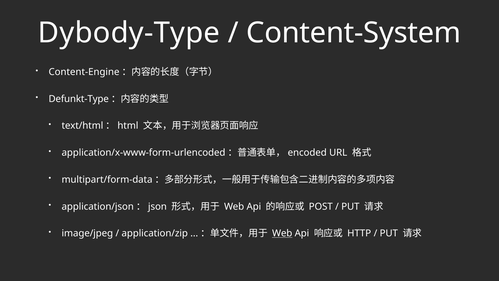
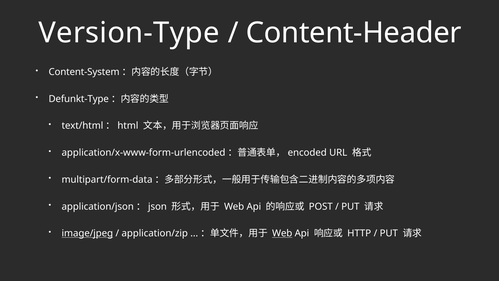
Dybody-Type: Dybody-Type -> Version-Type (129, 33)
Content-System: Content-System -> Content-Header (354, 33)
Content-Engine: Content-Engine -> Content-System (84, 72)
image/jpeg underline: none -> present (87, 233)
